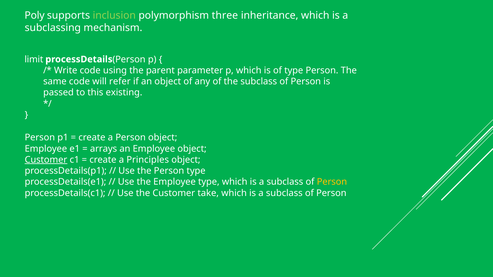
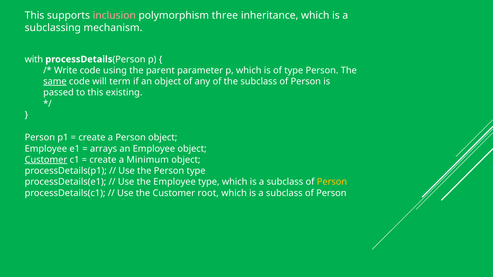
Poly: Poly -> This (35, 15)
inclusion colour: light green -> pink (114, 15)
limit: limit -> with (34, 59)
same underline: none -> present (55, 82)
refer: refer -> term (120, 82)
Principles: Principles -> Minimum (148, 160)
take: take -> root (208, 193)
